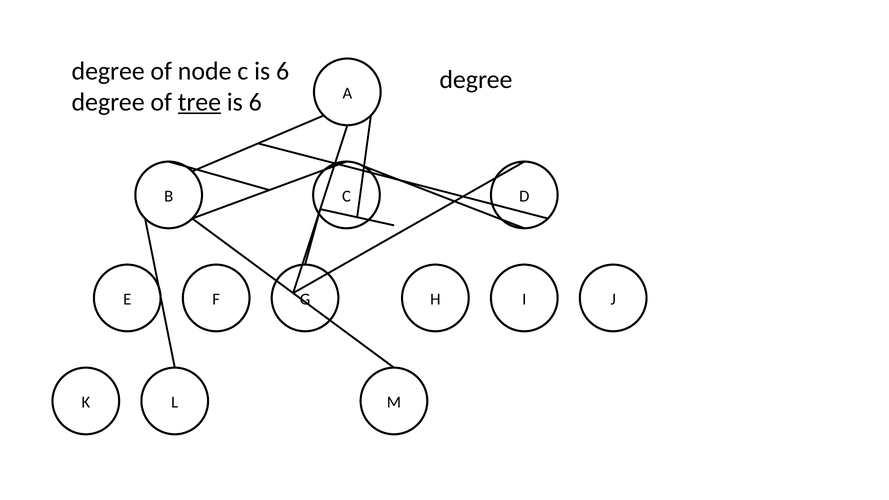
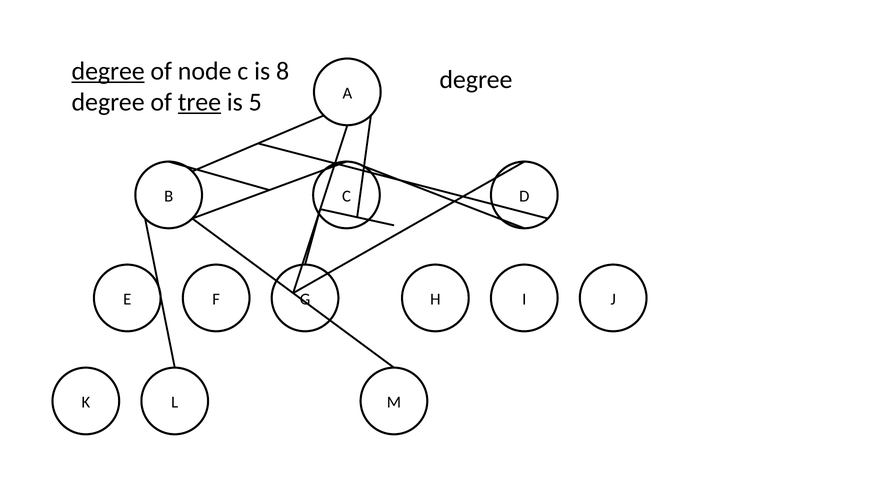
degree underline: none -> present (108, 71)
c is 6: 6 -> 8 (283, 71)
6: 6 -> 5 (255, 102)
